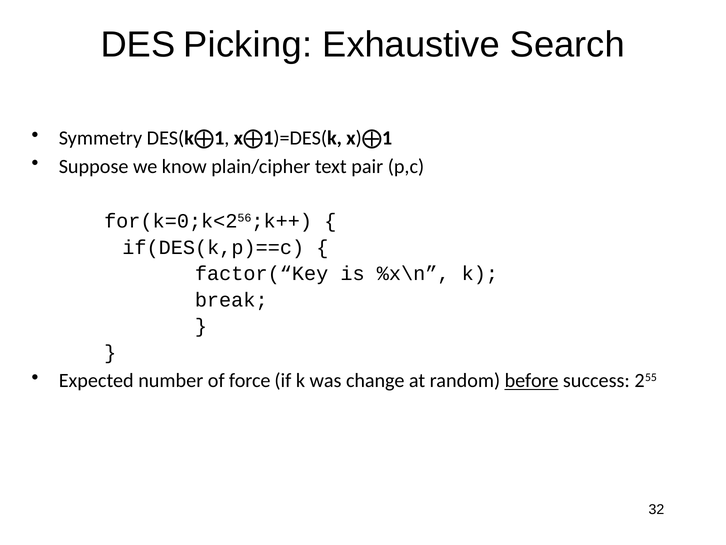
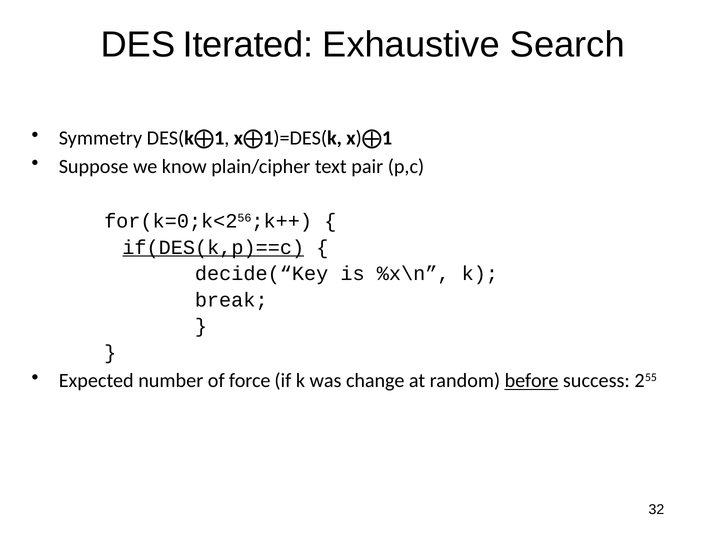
Picking: Picking -> Iterated (248, 45)
if(DES(k,p)==c underline: none -> present (213, 247)
factor(“Key: factor(“Key -> decide(“Key (262, 273)
